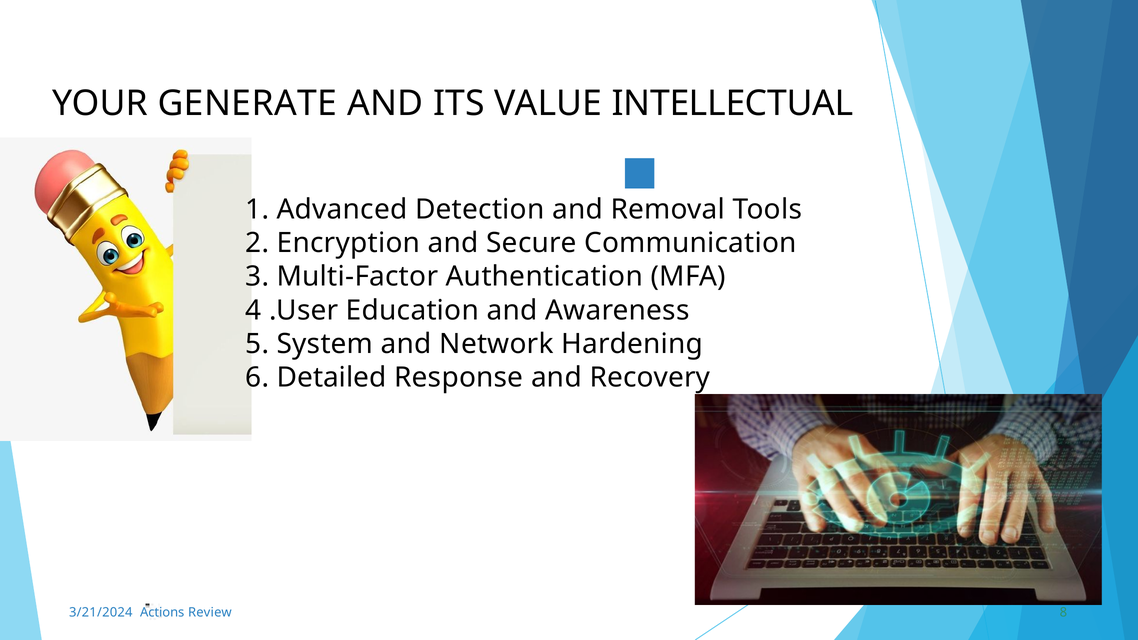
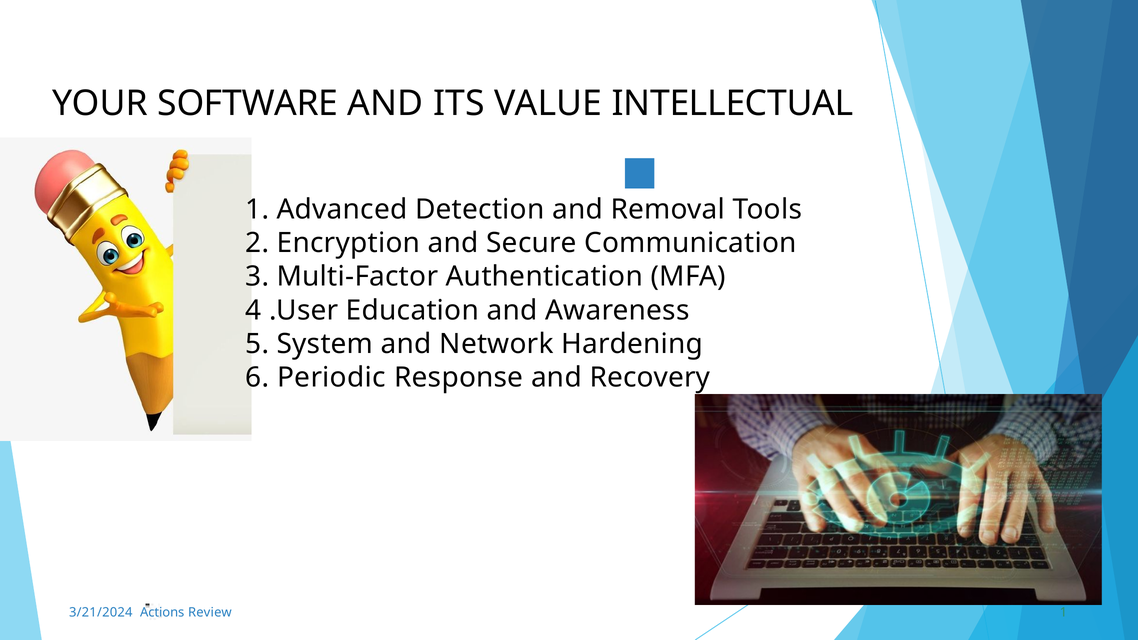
GENERATE: GENERATE -> SOFTWARE (248, 104)
Detailed: Detailed -> Periodic (331, 378)
Review 8: 8 -> 1 (1063, 613)
